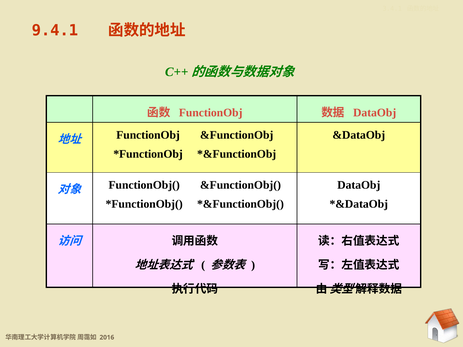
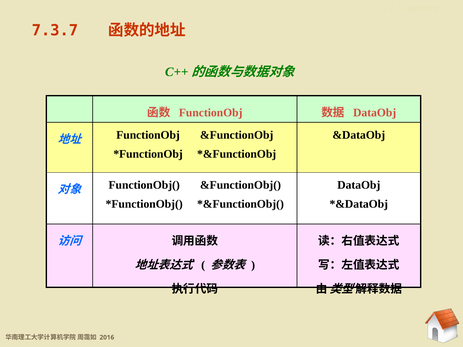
9.4.1: 9.4.1 -> 7.3.7 (55, 30)
